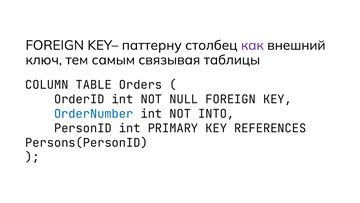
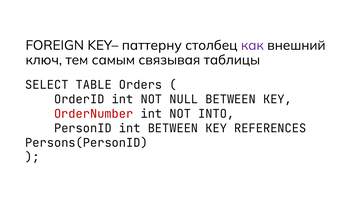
COLUMN: COLUMN -> SELECT (47, 85)
NULL FOREIGN: FOREIGN -> BETWEEN (231, 99)
OrderNumber colour: blue -> red (94, 114)
int PRIMARY: PRIMARY -> BETWEEN (173, 128)
